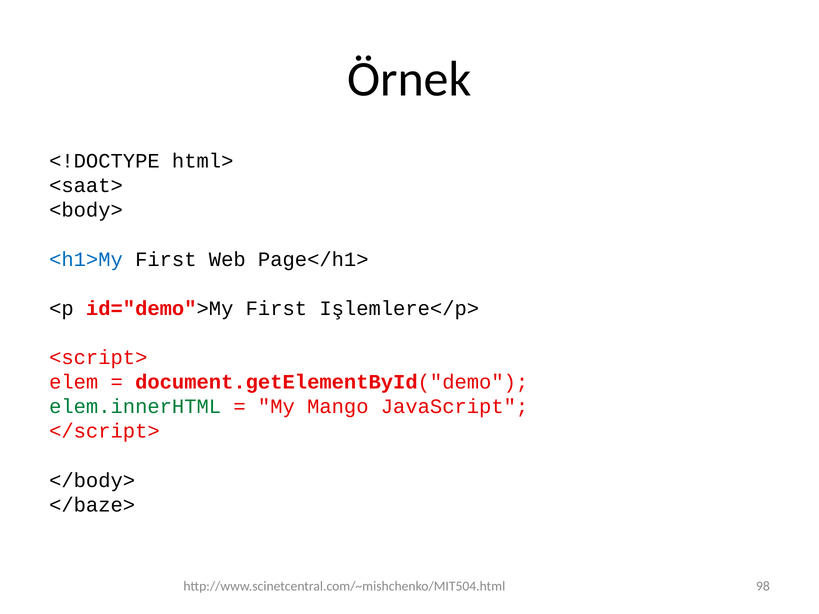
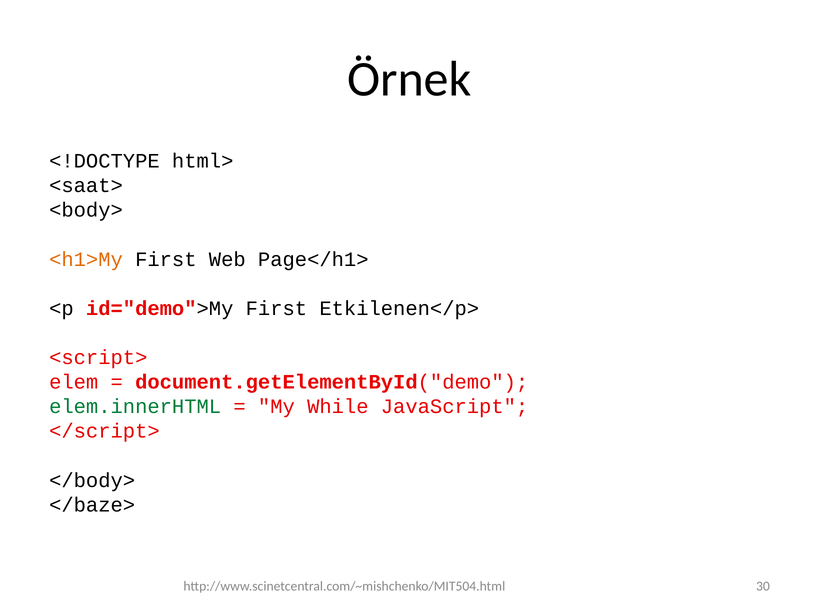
<h1>My colour: blue -> orange (86, 259)
Işlemlere</p>: Işlemlere</p> -> Etkilenen</p> (399, 309)
Mango: Mango -> While (338, 407)
98: 98 -> 30 (763, 586)
